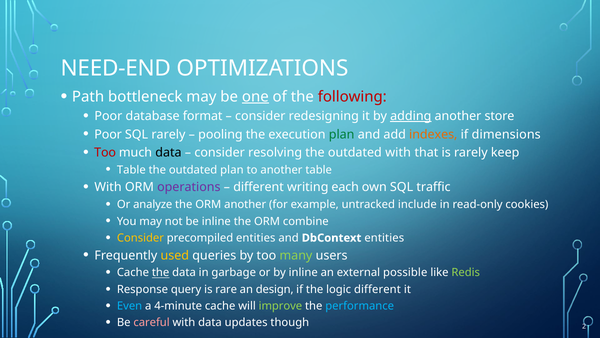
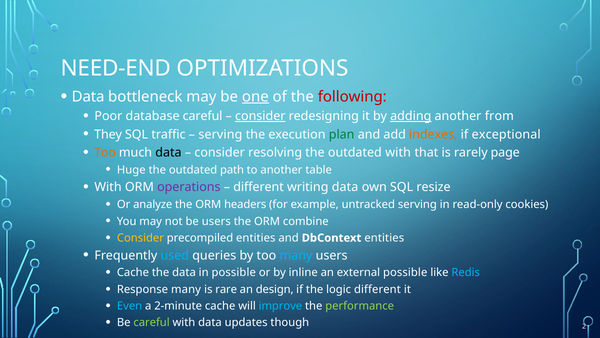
Path: Path -> Data (88, 97)
database format: format -> careful (203, 116)
consider underline: none -> present (260, 116)
store: store -> from (499, 116)
Poor: Poor -> They (108, 134)
SQL rarely: rarely -> traffic (168, 134)
pooling: pooling -> serving (220, 134)
dimensions: dimensions -> exceptional (506, 134)
Too colour: red -> orange (105, 152)
keep: keep -> page (505, 152)
Table: Table -> Huge (131, 170)
outdated plan: plan -> path (232, 170)
writing each: each -> data (345, 187)
traffic: traffic -> resize (434, 187)
ORM another: another -> headers (245, 204)
untracked include: include -> serving (417, 204)
be inline: inline -> users (216, 221)
used colour: yellow -> light blue (175, 255)
many colour: light green -> light blue (296, 255)
the underline: present -> none (161, 272)
in garbage: garbage -> possible (234, 272)
Redis colour: light green -> light blue (466, 272)
Response query: query -> many (186, 289)
4-minute: 4-minute -> 2-minute (178, 306)
improve colour: light green -> light blue (280, 306)
performance colour: light blue -> light green (360, 306)
careful colour: pink -> light green (152, 322)
